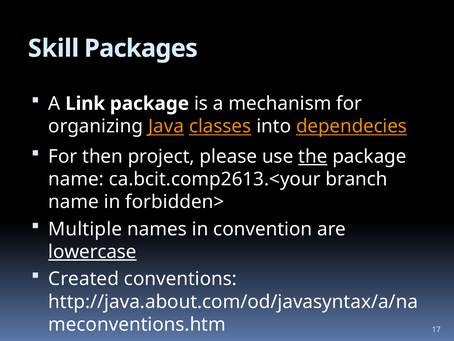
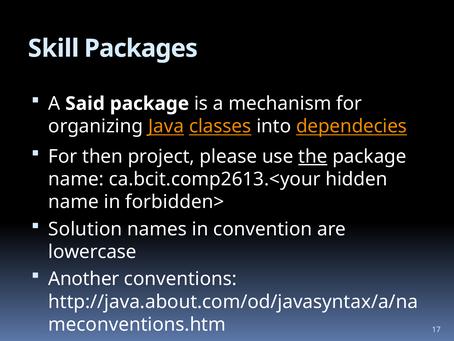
Link: Link -> Said (85, 103)
branch: branch -> hidden (356, 179)
Multiple: Multiple -> Solution (85, 229)
lowercase underline: present -> none (92, 252)
Created: Created -> Another (84, 279)
